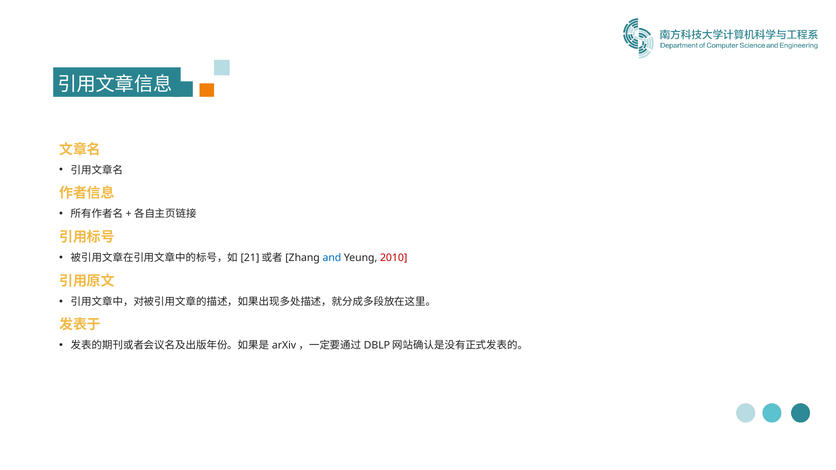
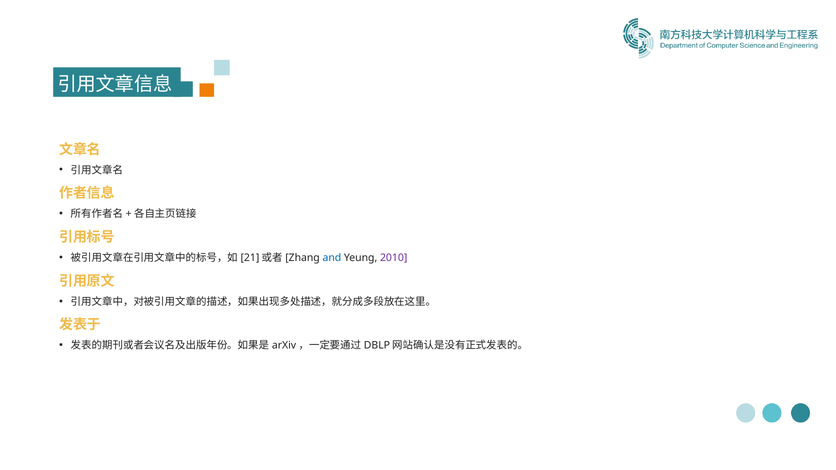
2010 colour: red -> purple (394, 258)
